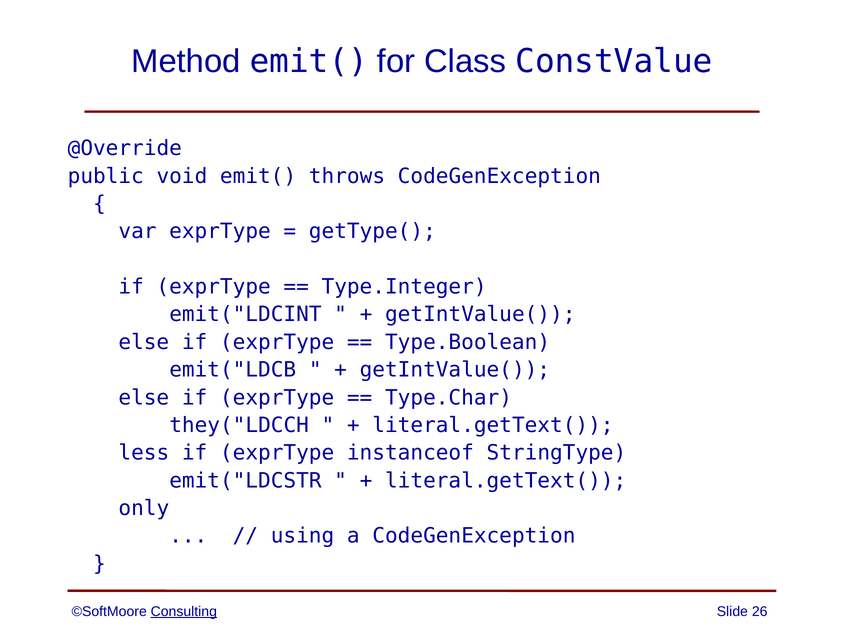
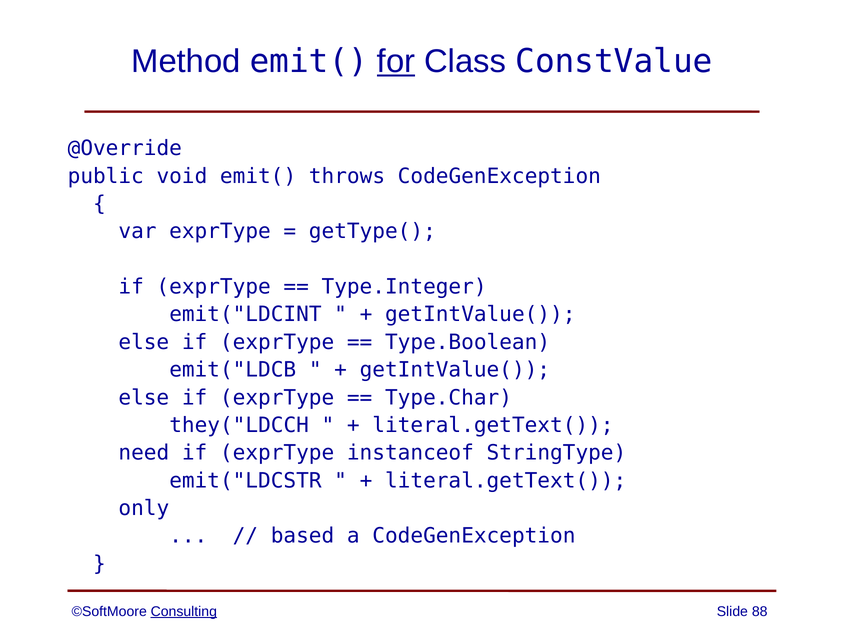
for underline: none -> present (396, 61)
less: less -> need (144, 453)
using: using -> based (303, 536)
26: 26 -> 88 (760, 611)
